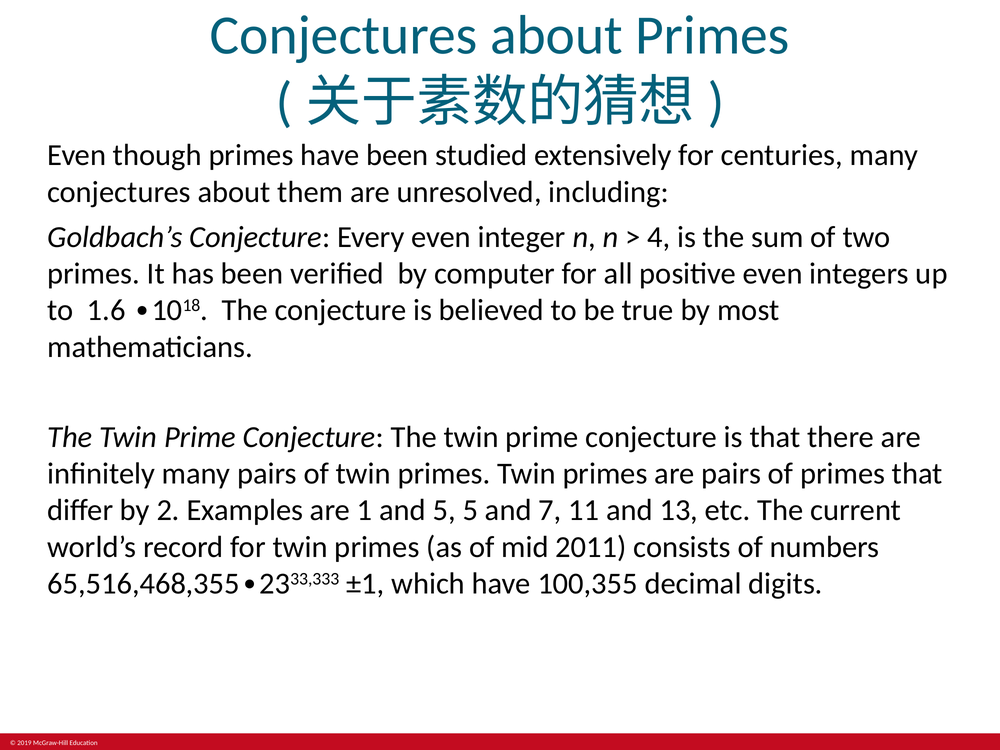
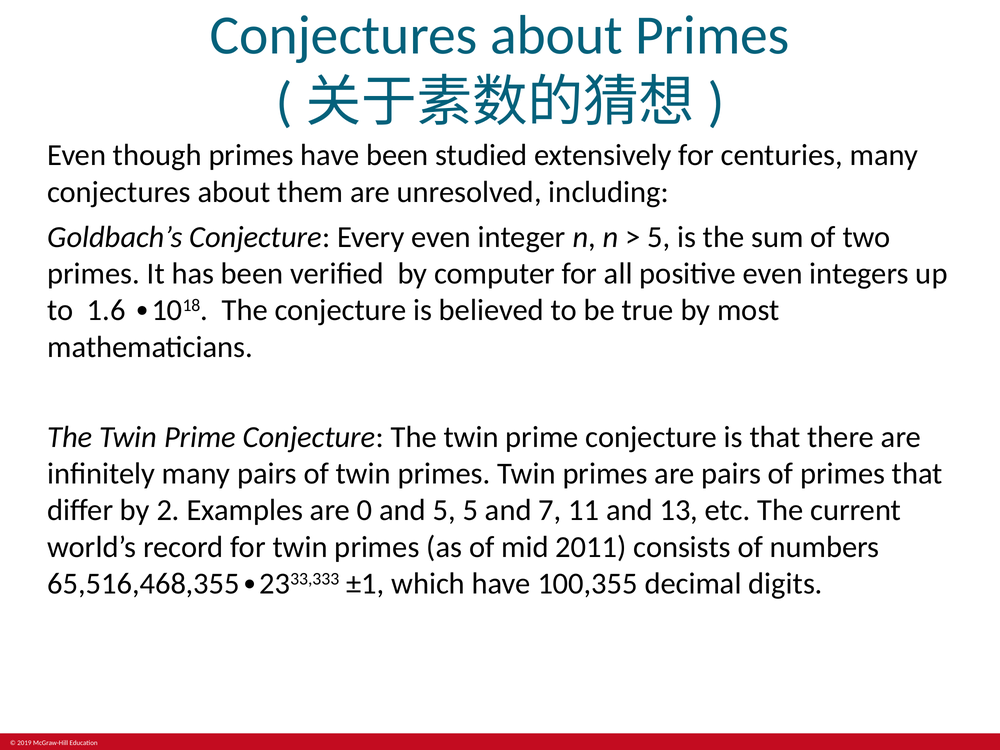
4: 4 -> 5 (659, 237)
1: 1 -> 0 (365, 510)
